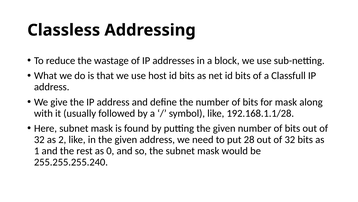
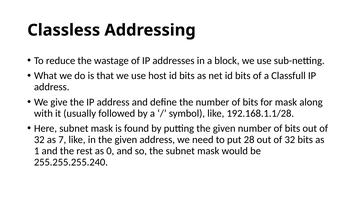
2: 2 -> 7 (62, 139)
